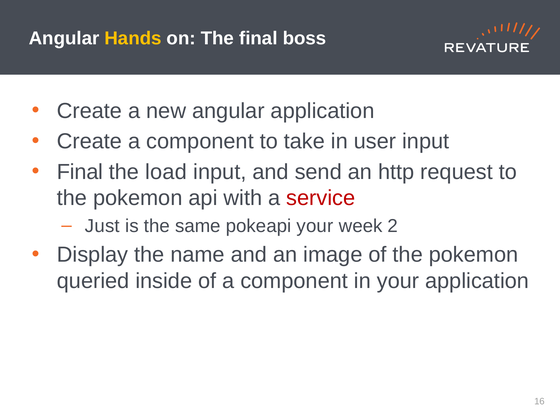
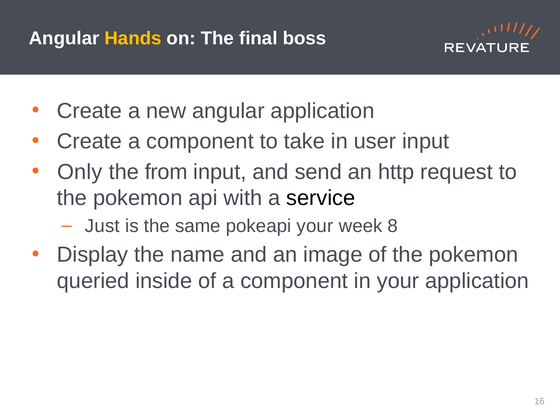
Final: Final -> Only (80, 172)
load: load -> from (166, 172)
service colour: red -> black (321, 198)
2: 2 -> 8 (393, 226)
